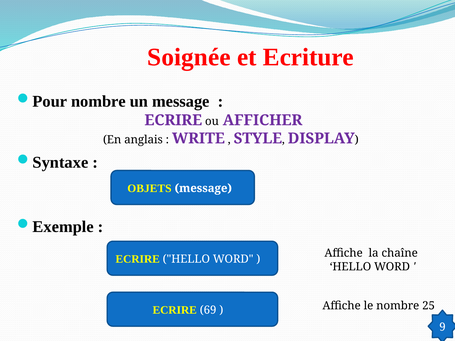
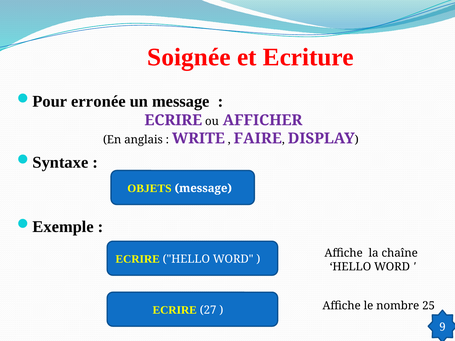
nombre: nombre -> erronée (98, 101)
STYLE: STYLE -> FAIRE (258, 138)
69: 69 -> 27 (208, 310)
